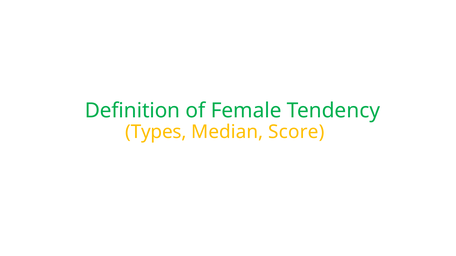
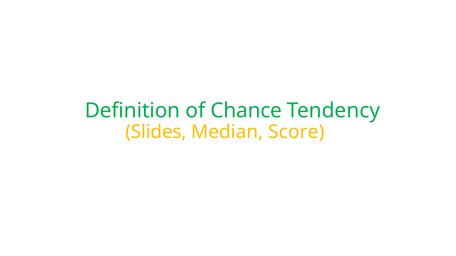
Female: Female -> Chance (246, 111)
Types: Types -> Slides (156, 132)
